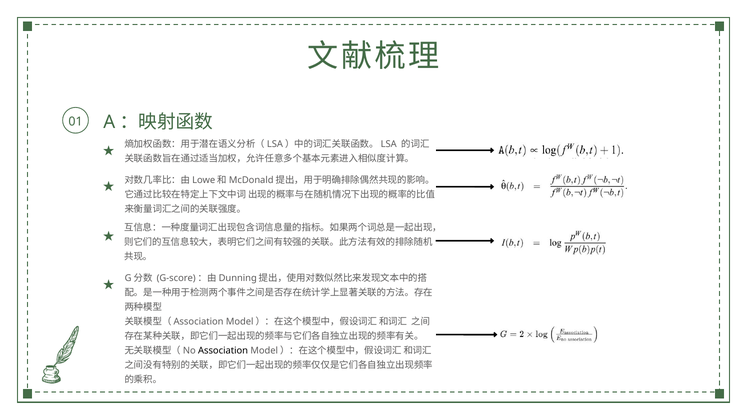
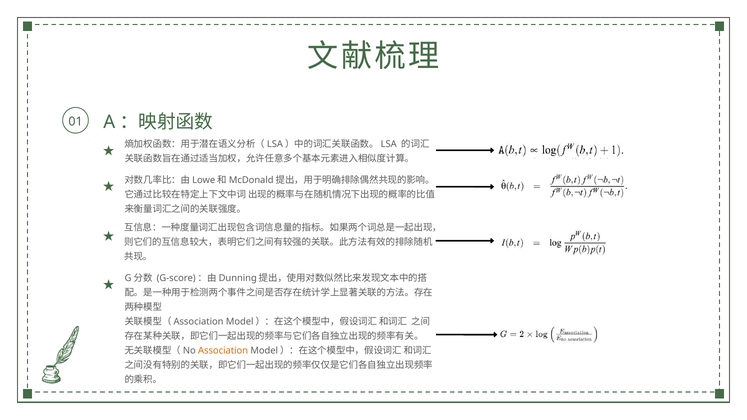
Association colour: black -> orange (223, 351)
